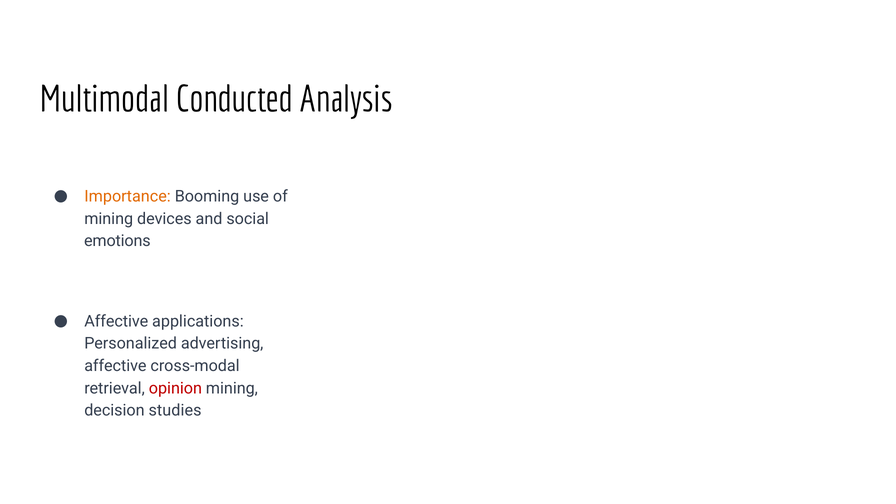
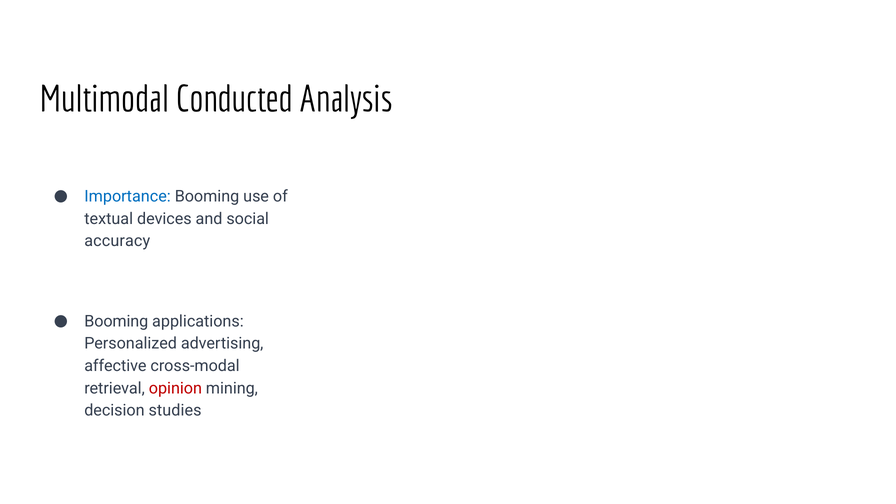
Importance colour: orange -> blue (128, 196)
mining: mining -> textual (109, 219)
emotions: emotions -> accuracy (117, 241)
Affective: Affective -> Booming (116, 321)
